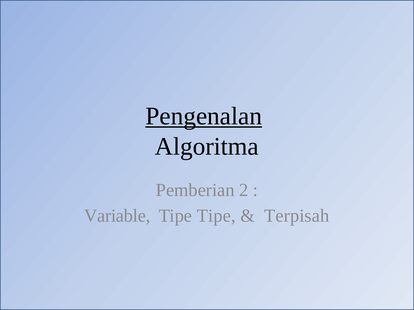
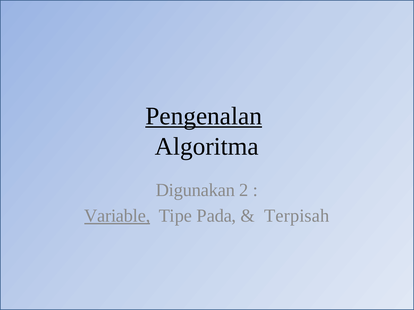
Pemberian: Pemberian -> Digunakan (195, 190)
Variable underline: none -> present (117, 216)
Tipe Tipe: Tipe -> Pada (216, 216)
